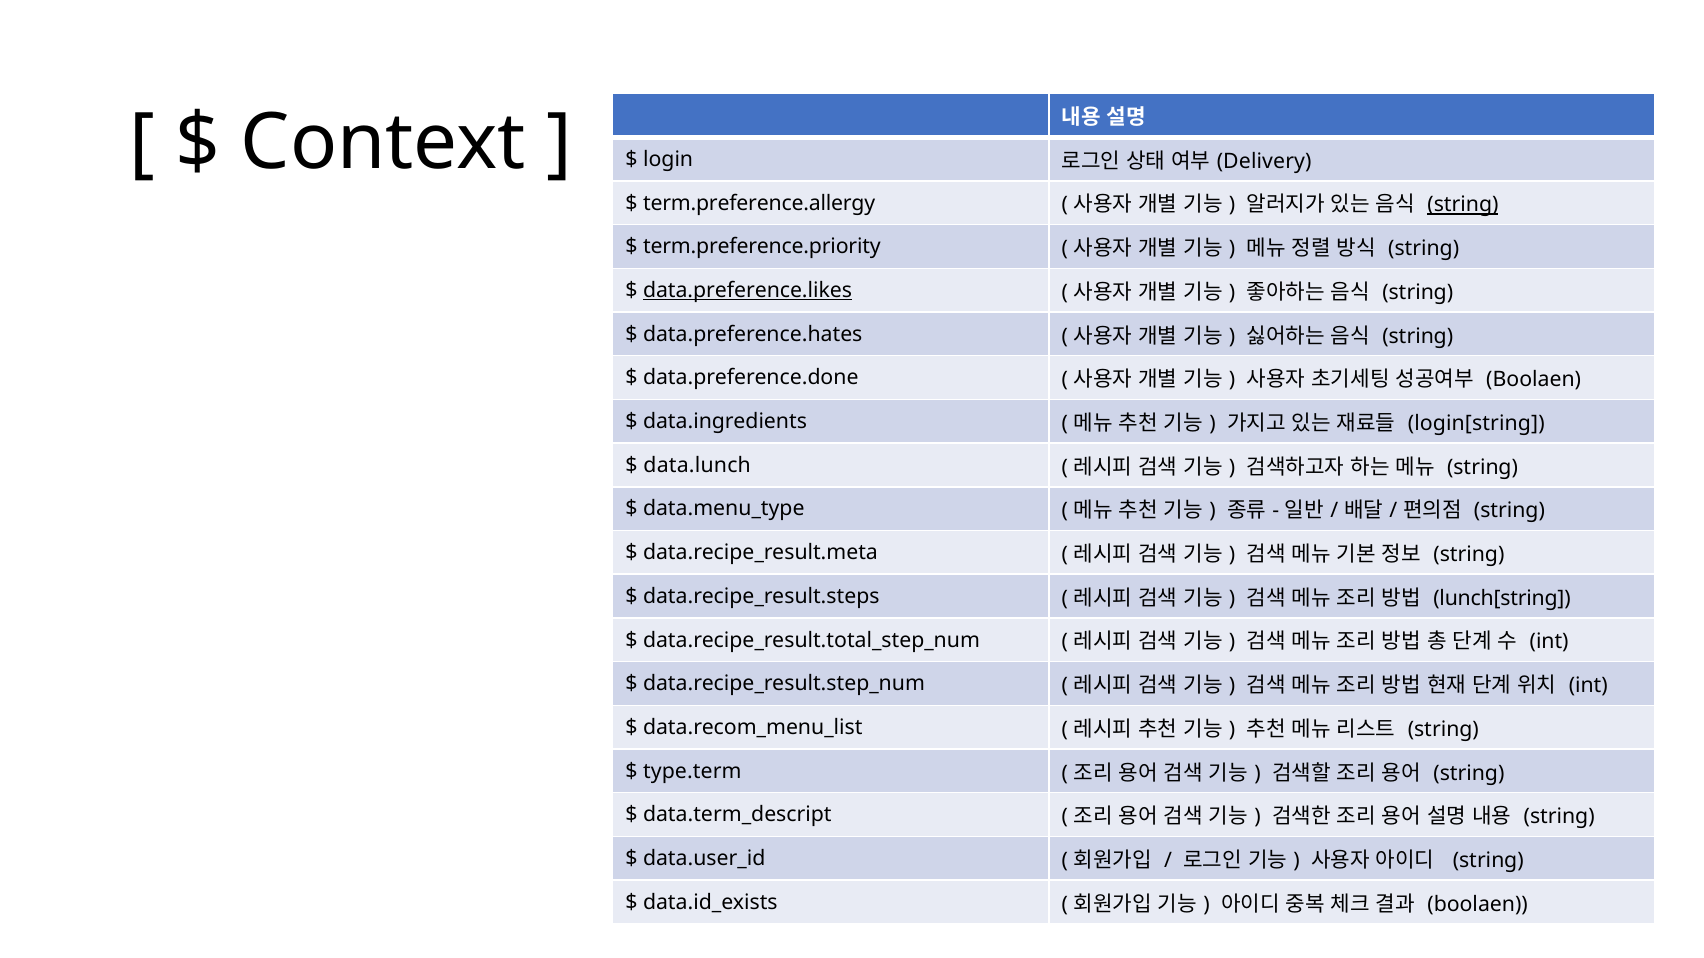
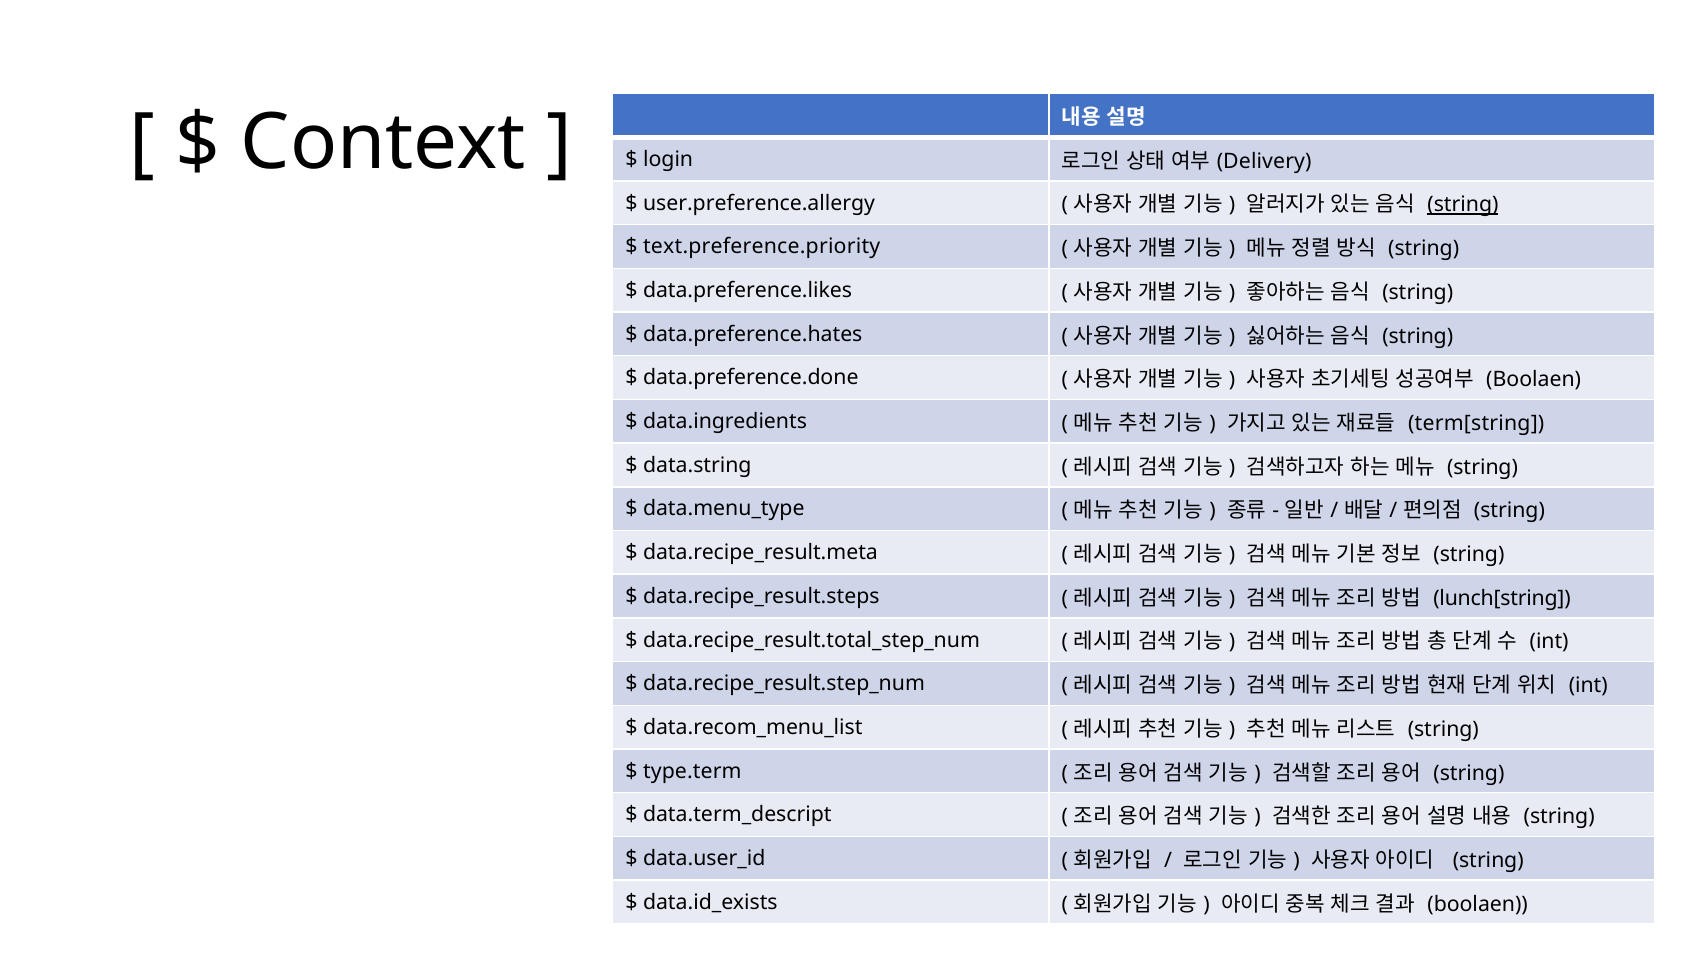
term.preference.allergy: term.preference.allergy -> user.preference.allergy (759, 203)
term.preference.priority: term.preference.priority -> text.preference.priority (762, 247)
data.preference.likes underline: present -> none (748, 291)
login[string: login[string -> term[string (1476, 424)
data.lunch: data.lunch -> data.string (697, 465)
